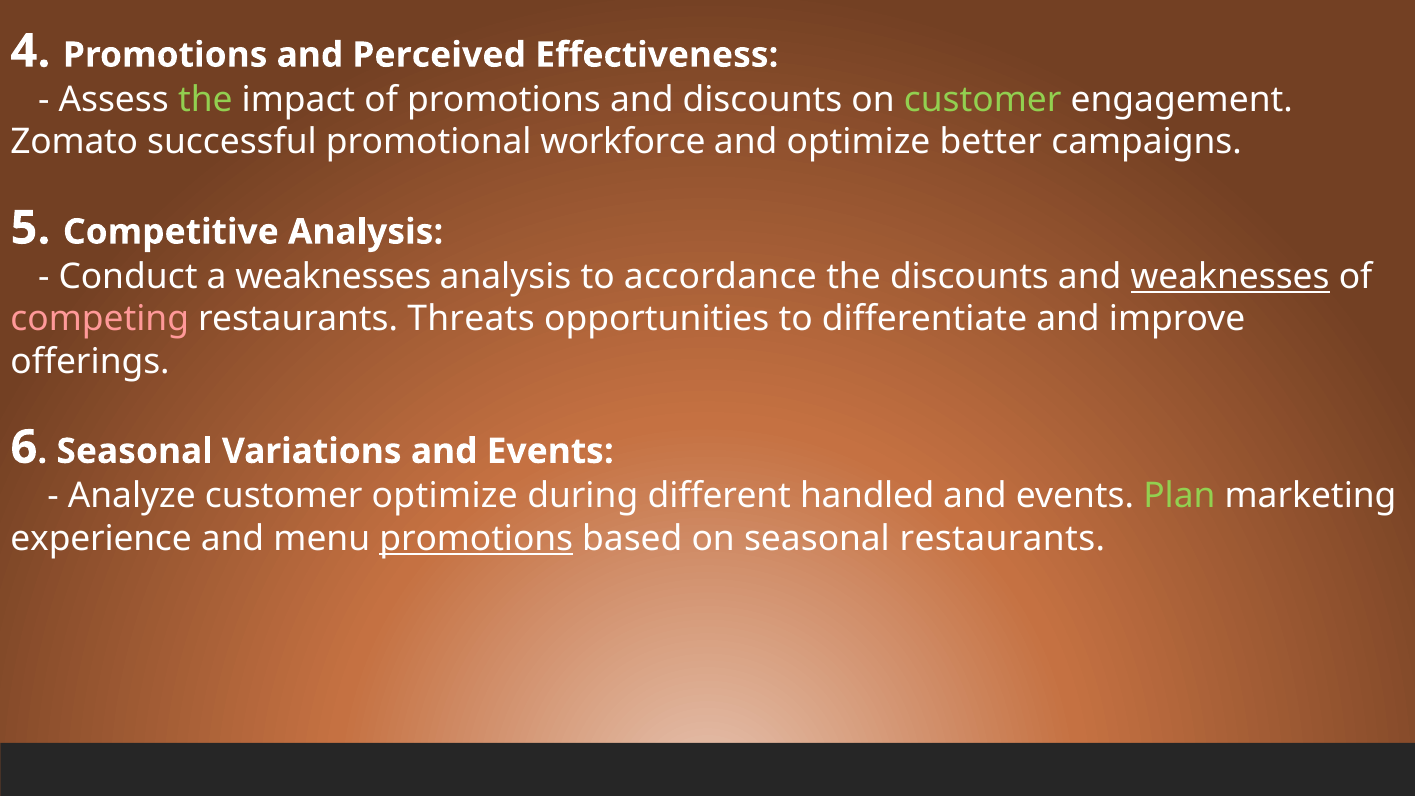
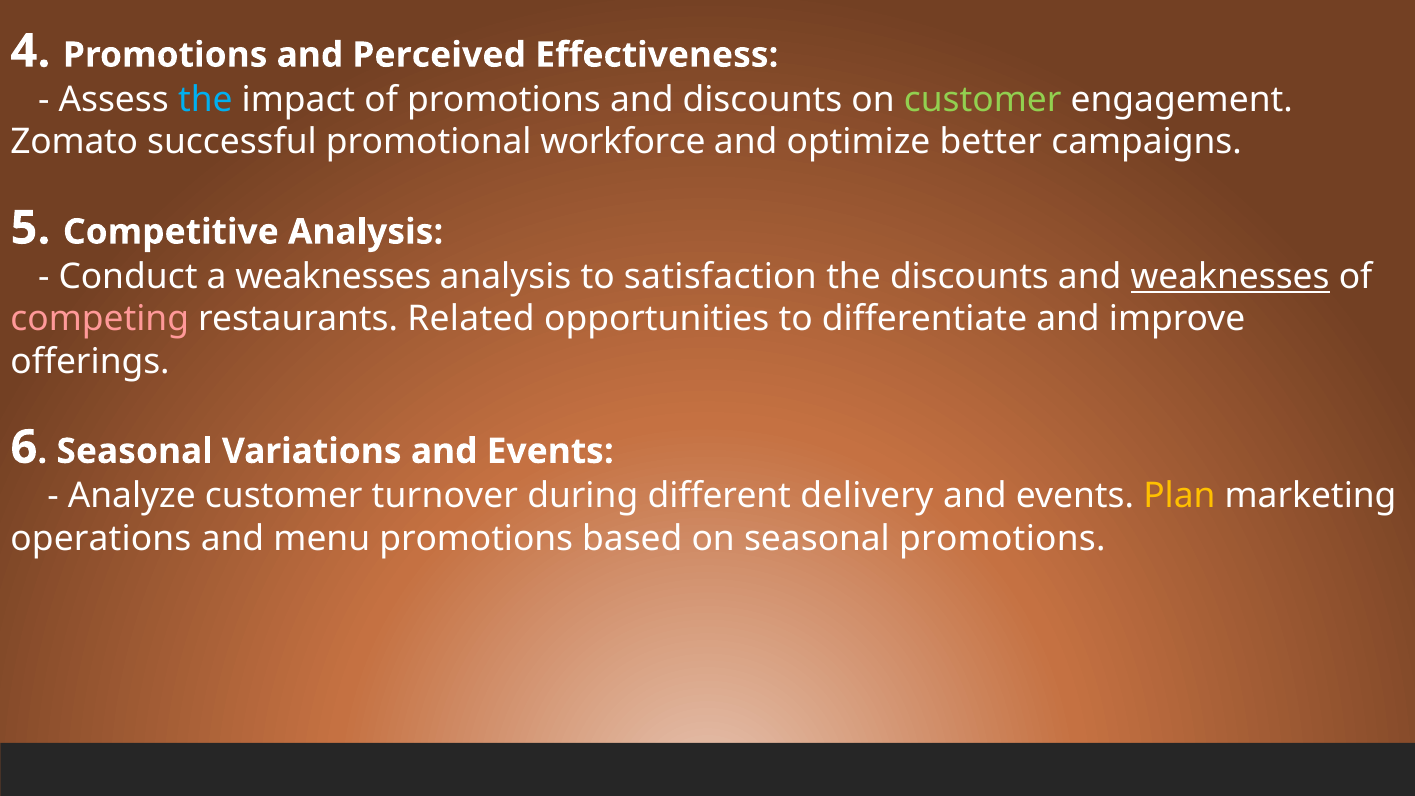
the colour: light green -> light blue (205, 100)
accordance: accordance -> satisfaction (720, 277)
Threats: Threats -> Related (471, 319)
customer optimize: optimize -> turnover (445, 496)
handled: handled -> delivery (867, 496)
Plan colour: light green -> yellow (1179, 496)
experience: experience -> operations (101, 539)
promotions underline: present -> none (476, 539)
seasonal restaurants: restaurants -> promotions (1002, 539)
